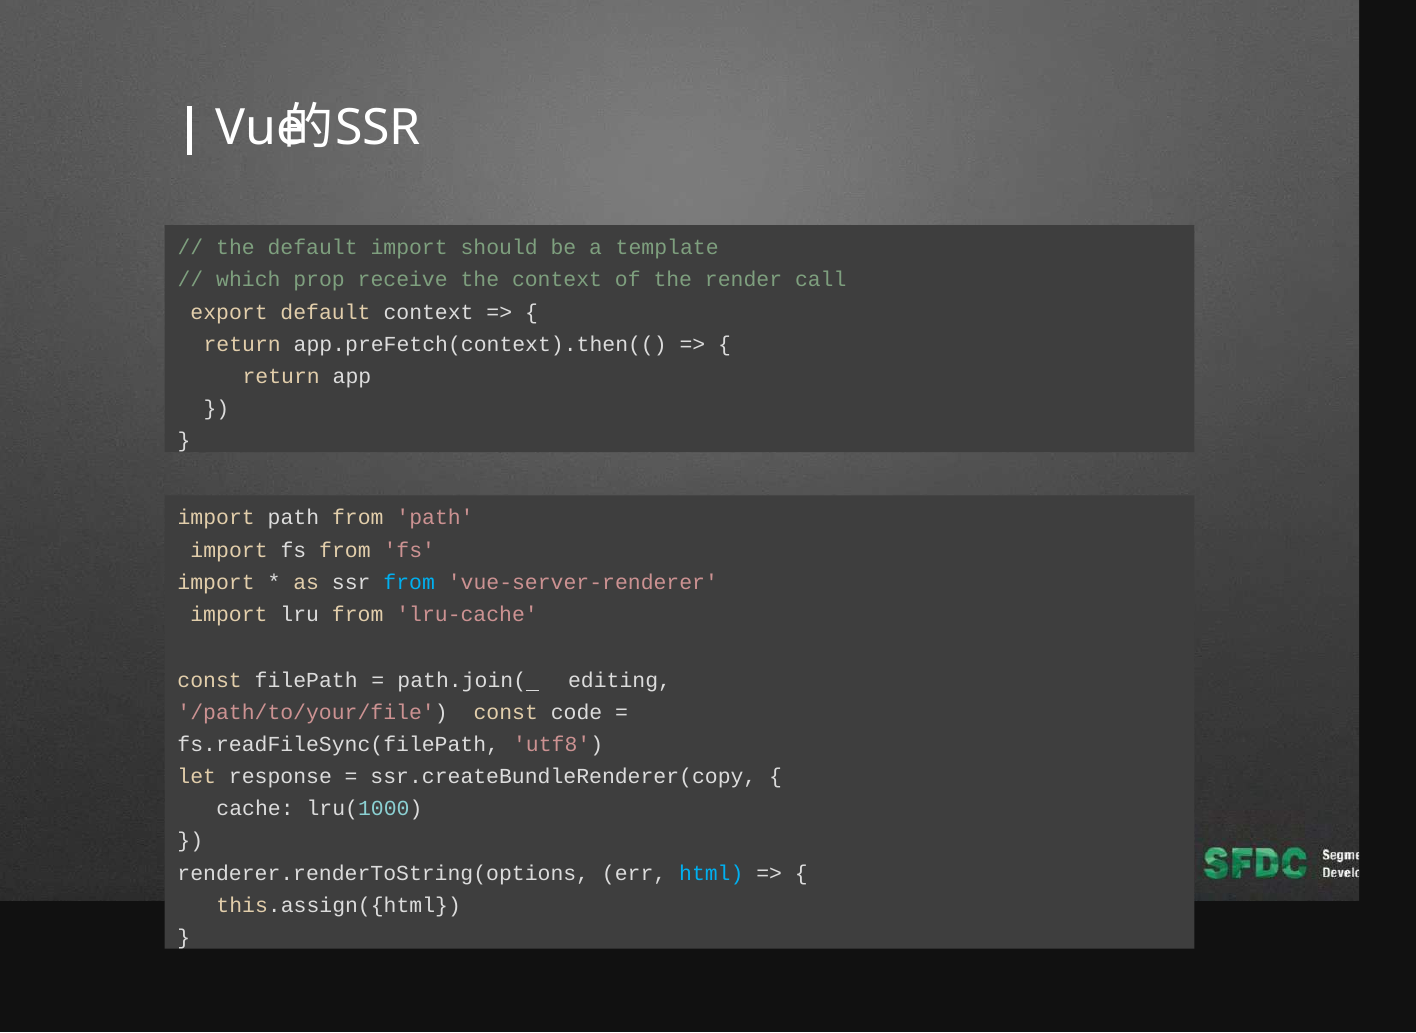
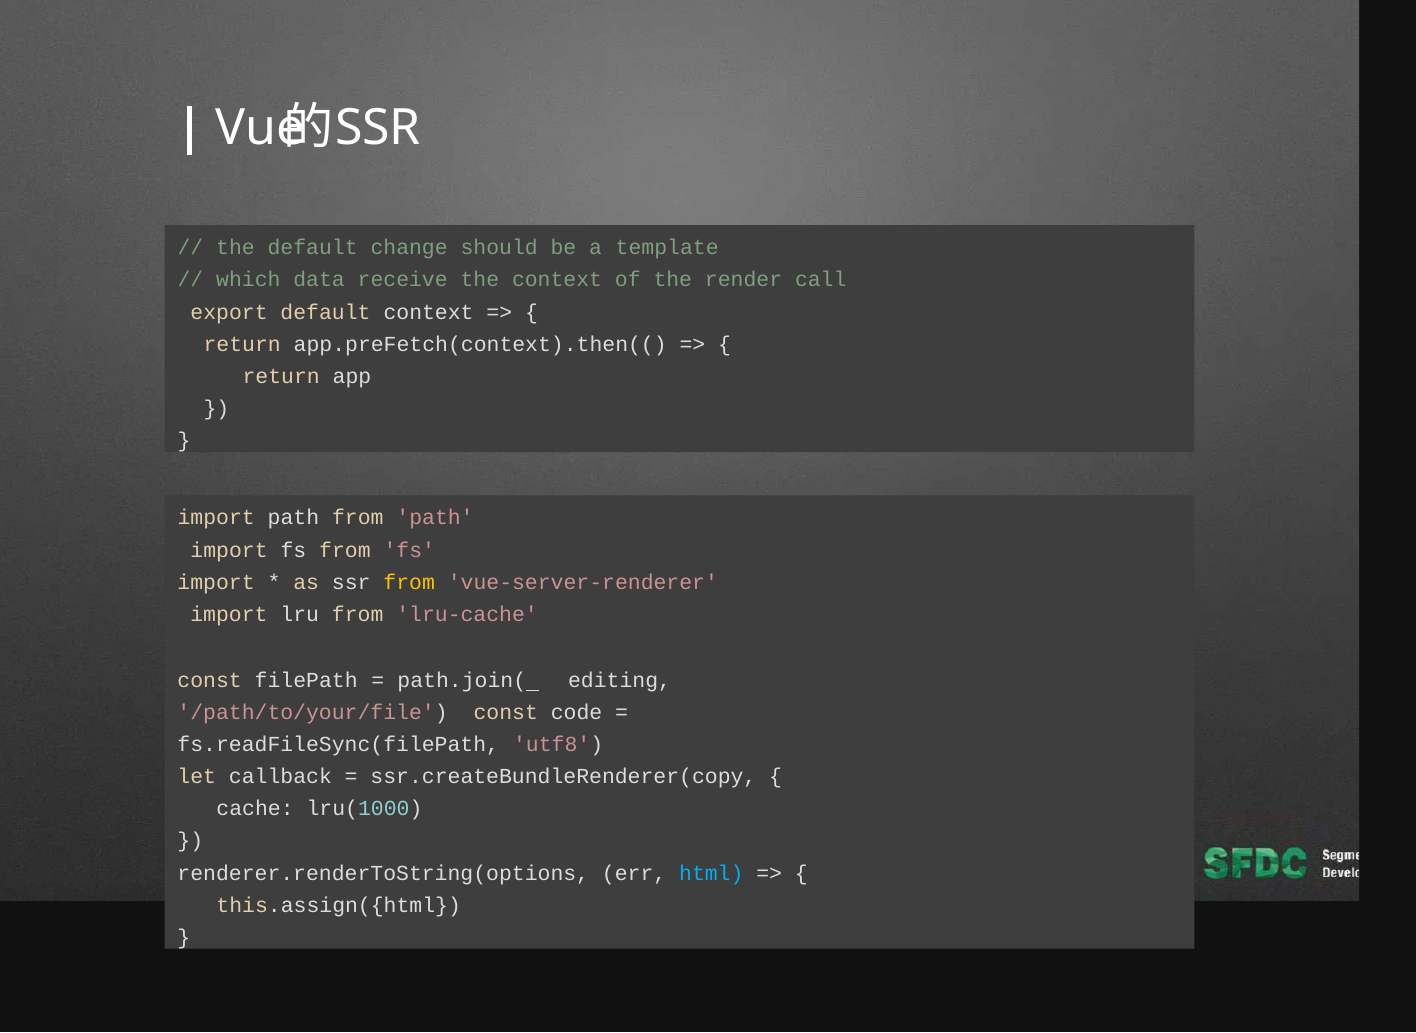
default import: import -> change (409, 248)
prop: prop -> data (319, 280)
from colour: light blue -> yellow (409, 582)
response: response -> callback (280, 777)
